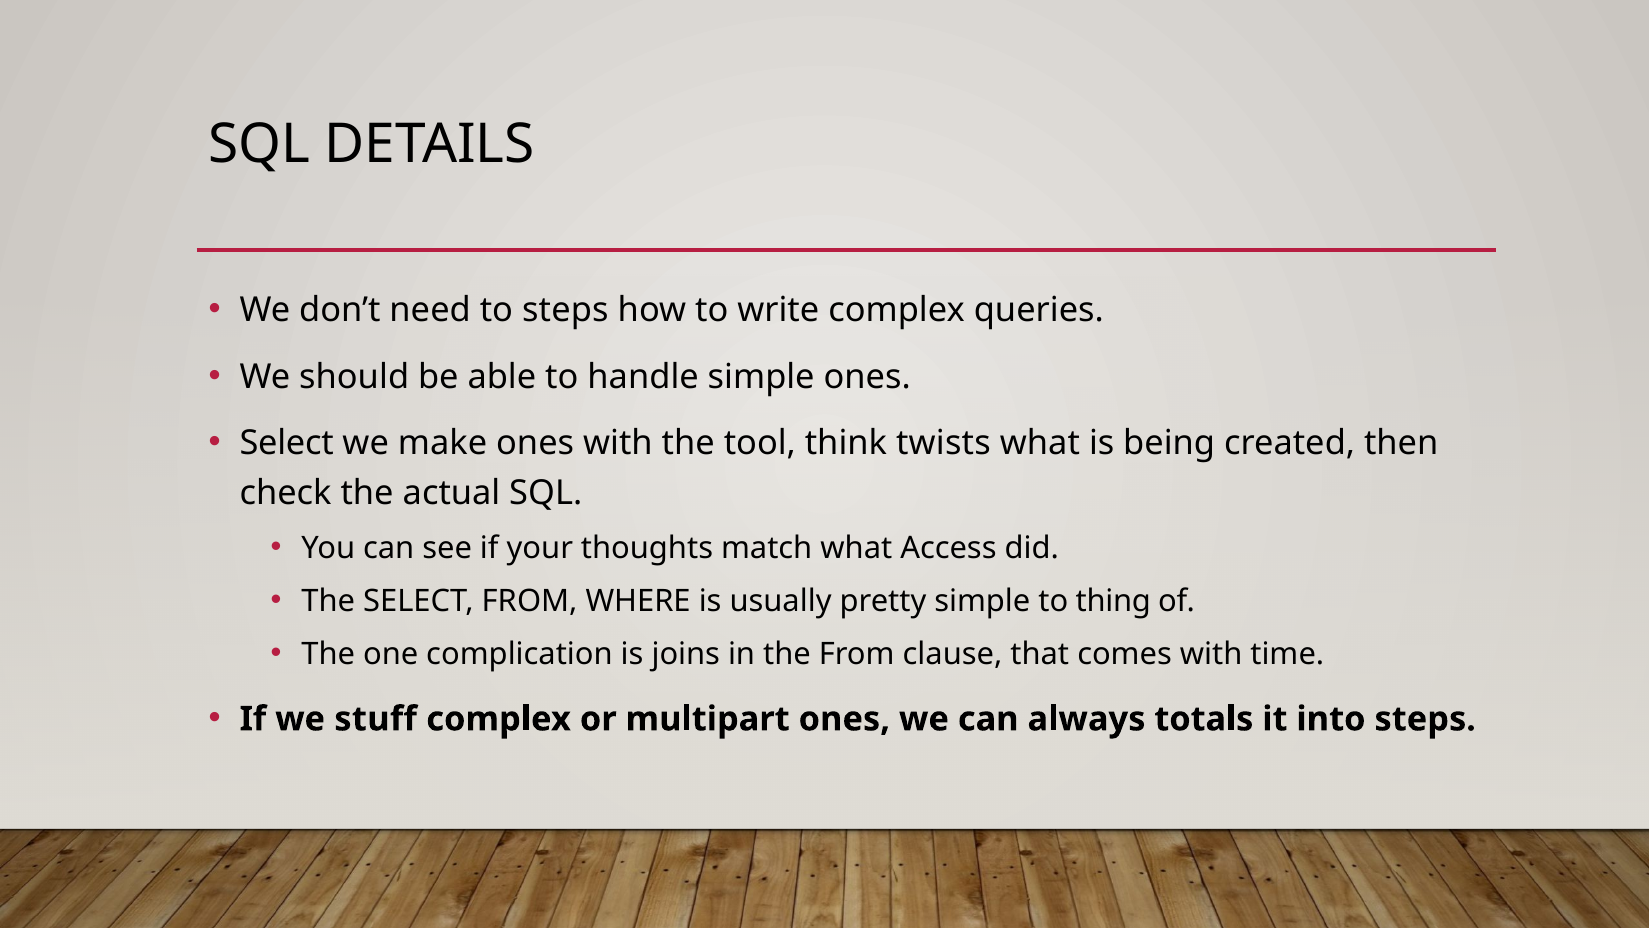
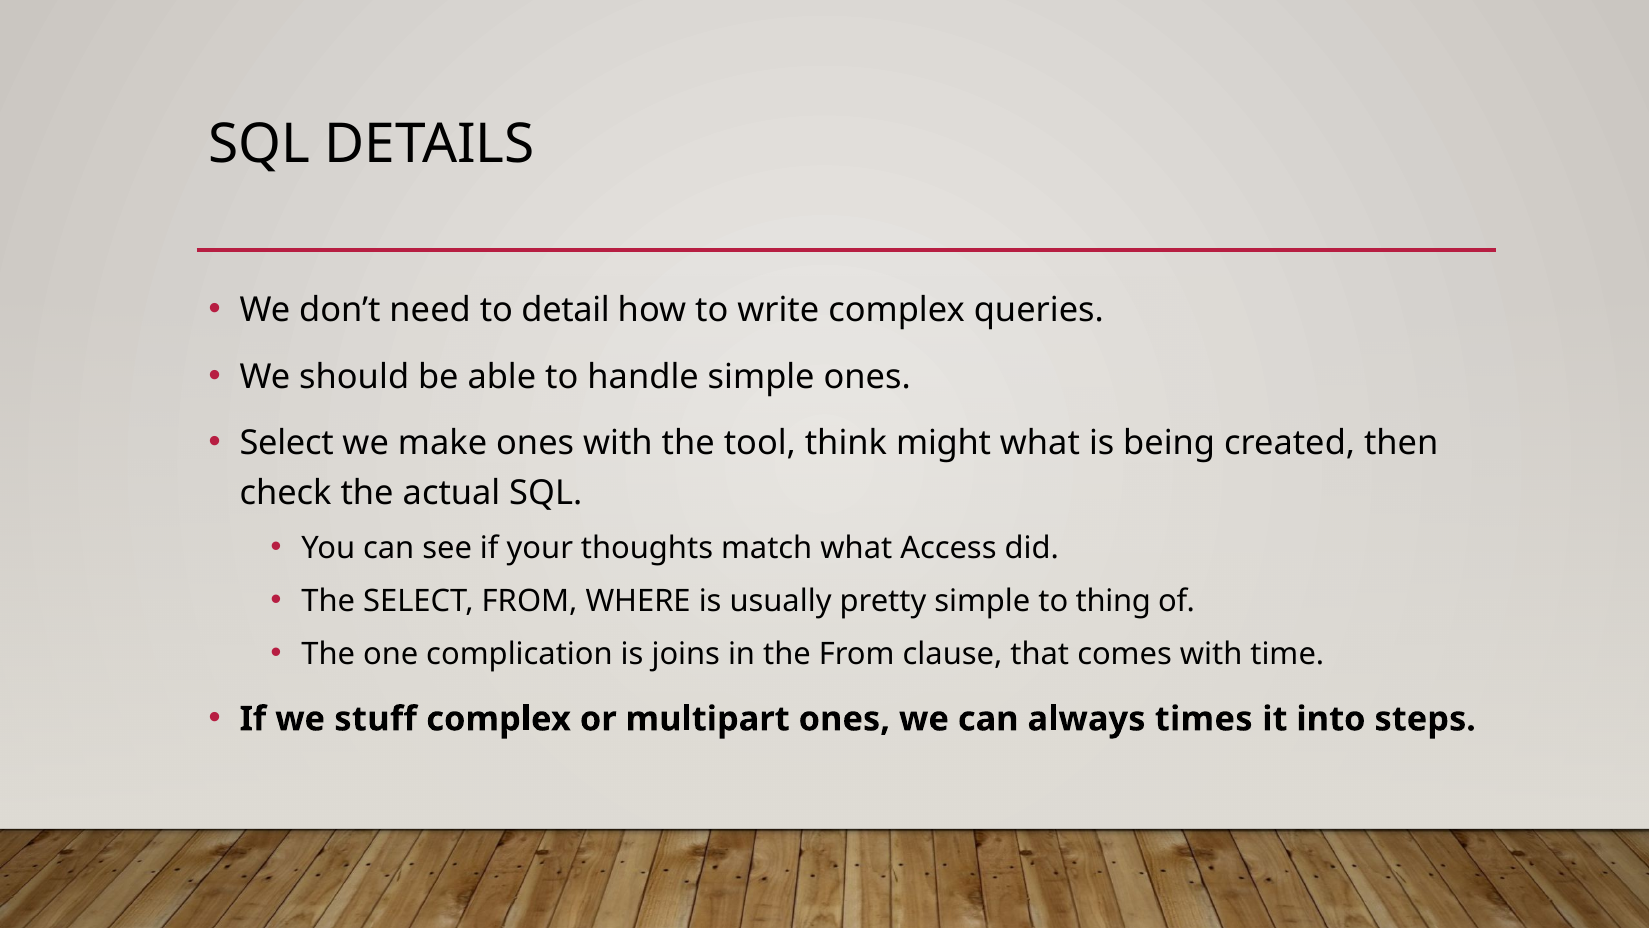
to steps: steps -> detail (566, 310)
twists: twists -> might (944, 443)
totals: totals -> times (1204, 719)
